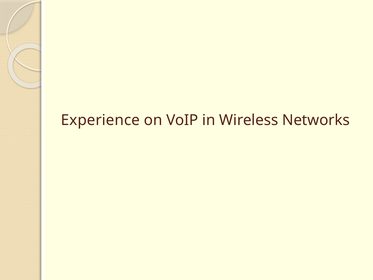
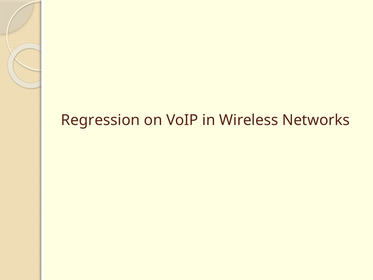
Experience: Experience -> Regression (100, 120)
